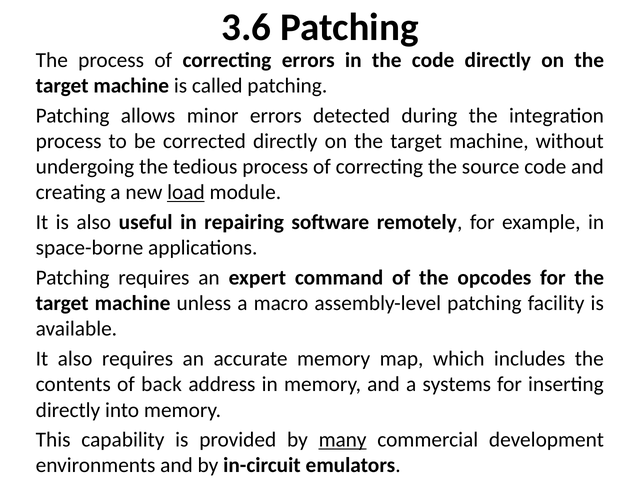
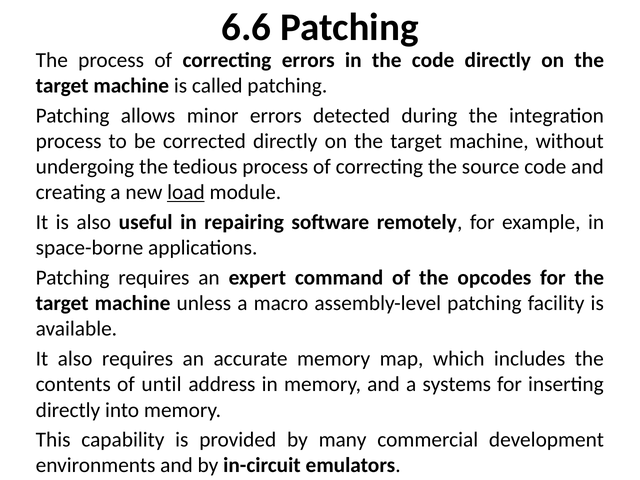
3.6: 3.6 -> 6.6 (246, 28)
back: back -> until (162, 384)
many underline: present -> none (343, 440)
